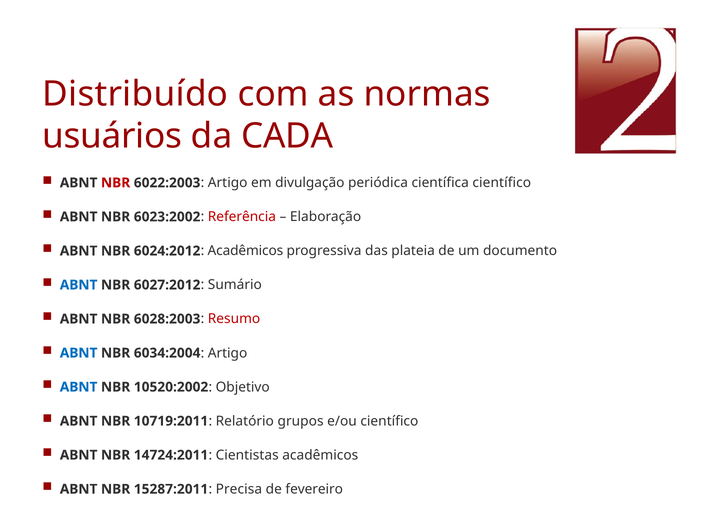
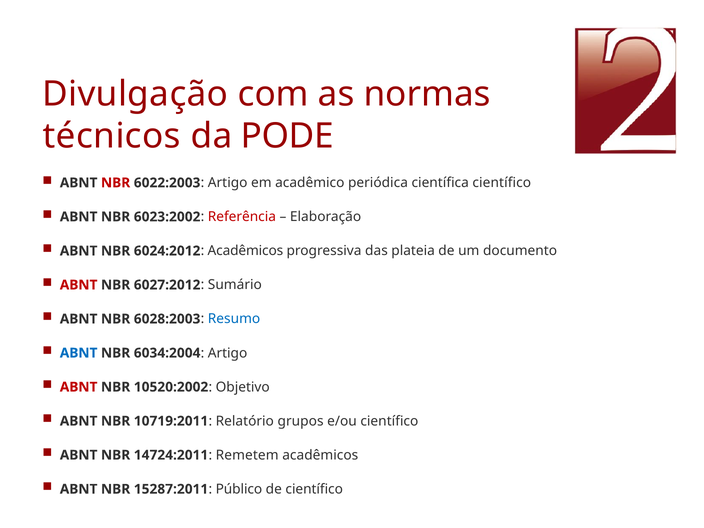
Distribuído: Distribuído -> Divulgação (135, 94)
usuários: usuários -> técnicos (112, 136)
CADA: CADA -> PODE (287, 136)
divulgação: divulgação -> acadêmico (310, 183)
ABNT colour: blue -> red (79, 285)
Resumo colour: red -> blue (234, 319)
ABNT colour: blue -> red (79, 387)
Cientistas: Cientistas -> Remetem (247, 455)
Precisa: Precisa -> Público (239, 489)
de fevereiro: fevereiro -> científico (314, 489)
